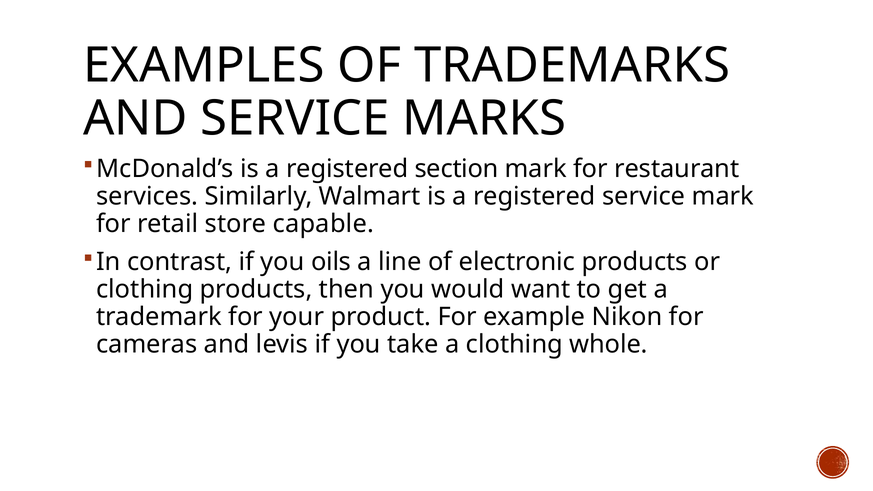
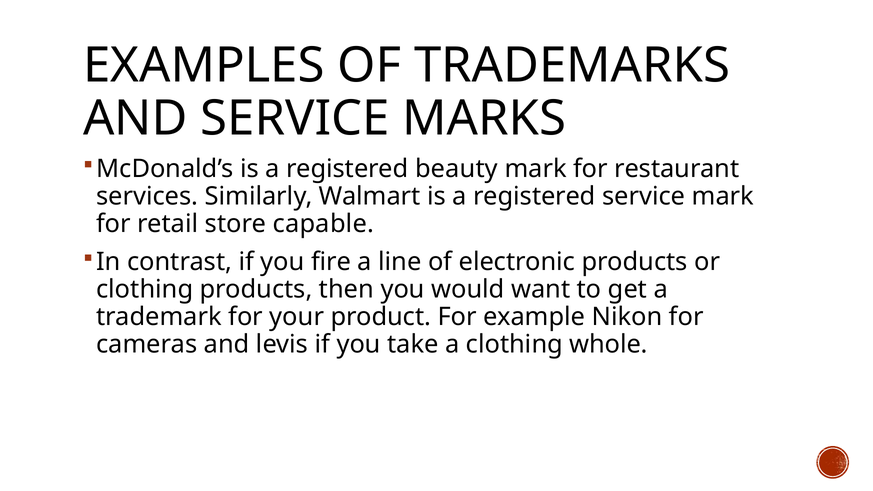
section: section -> beauty (456, 169)
oils: oils -> fire (331, 262)
